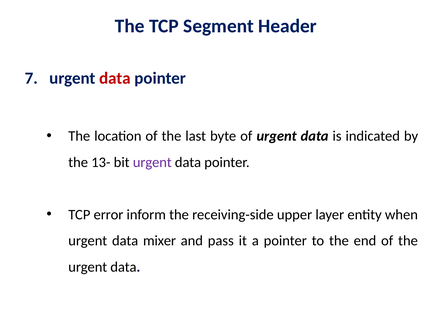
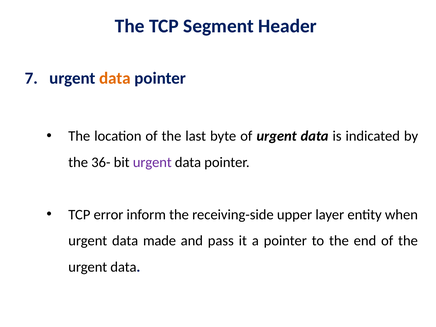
data colour: red -> orange (115, 78)
13-: 13- -> 36- (101, 162)
mixer: mixer -> made (160, 241)
